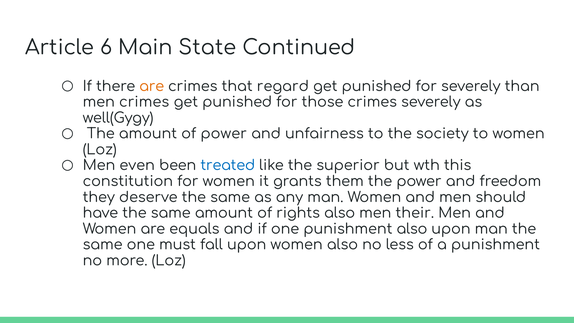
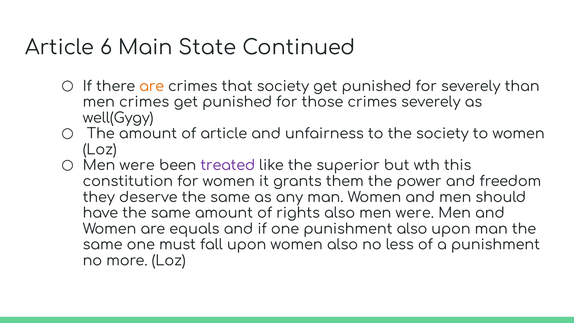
that regard: regard -> society (283, 86)
of power: power -> article (224, 134)
even: even -> were (137, 166)
treated colour: blue -> purple (228, 166)
their: their -> were (415, 213)
